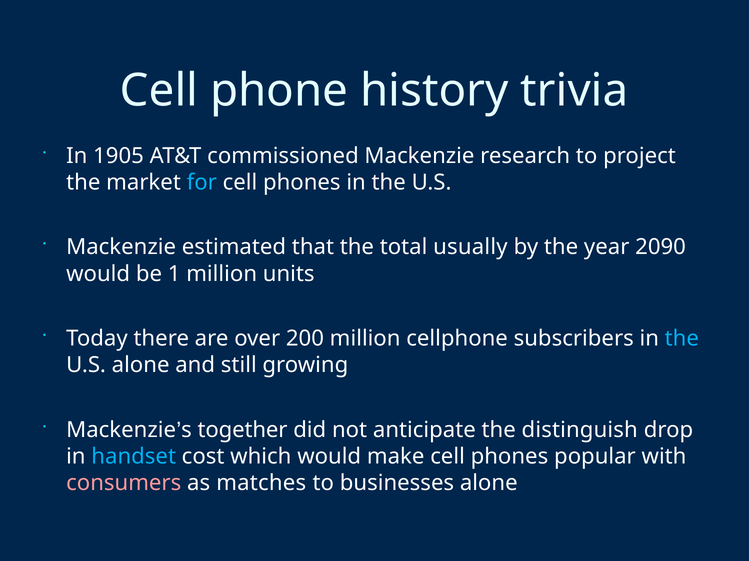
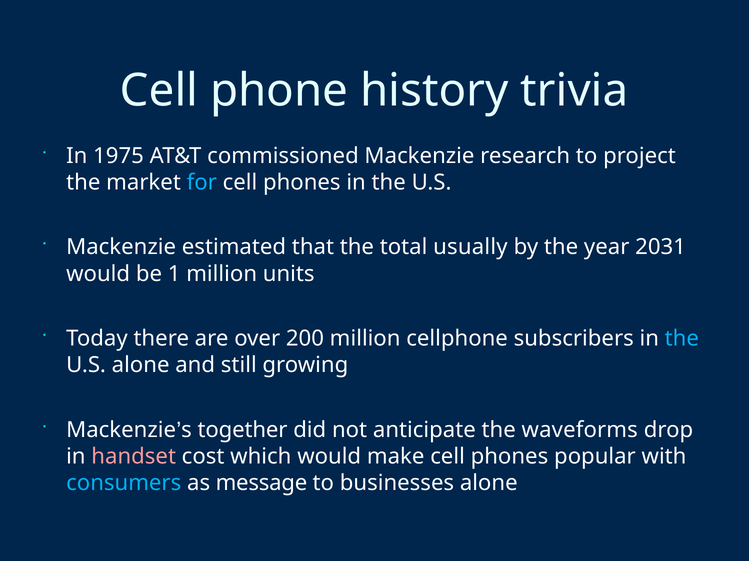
1905: 1905 -> 1975 (118, 156)
2090: 2090 -> 2031 (661, 247)
distinguish: distinguish -> waveforms (580, 430)
handset colour: light blue -> pink (134, 457)
consumers colour: pink -> light blue (124, 484)
matches: matches -> message (261, 484)
